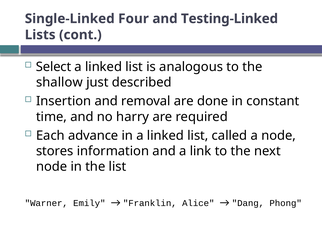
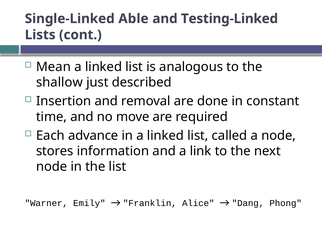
Four: Four -> Able (133, 19)
Select: Select -> Mean (53, 67)
harry: harry -> move (133, 116)
